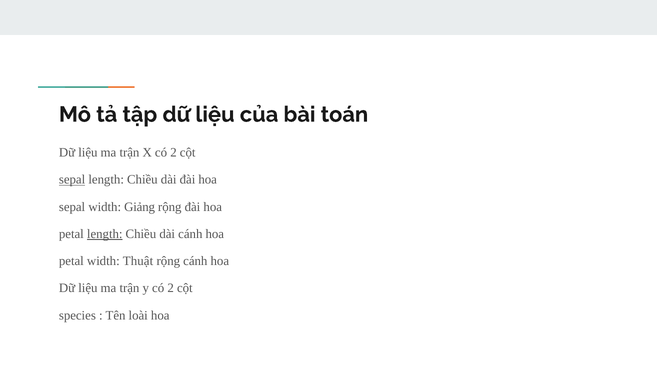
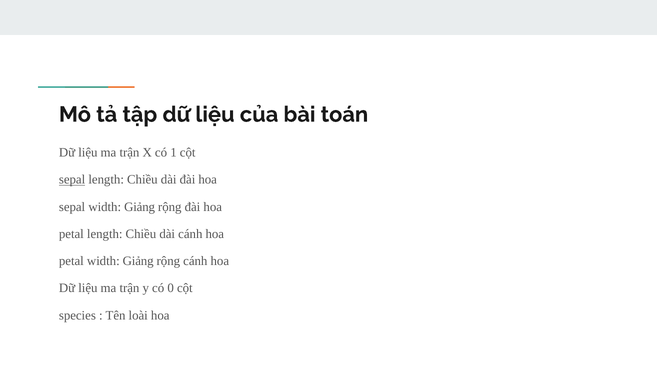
X có 2: 2 -> 1 (173, 153)
length underline: present -> none (105, 234)
petal width Thuật: Thuật -> Giảng (138, 262)
y có 2: 2 -> 0 (171, 289)
